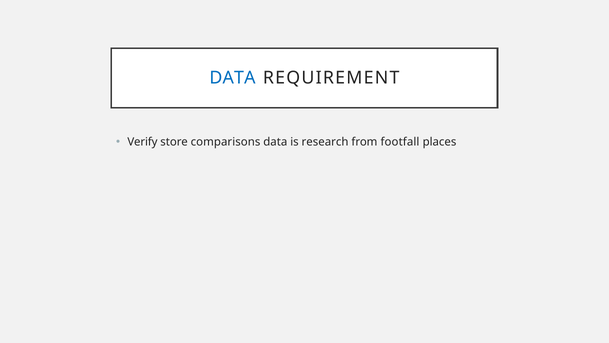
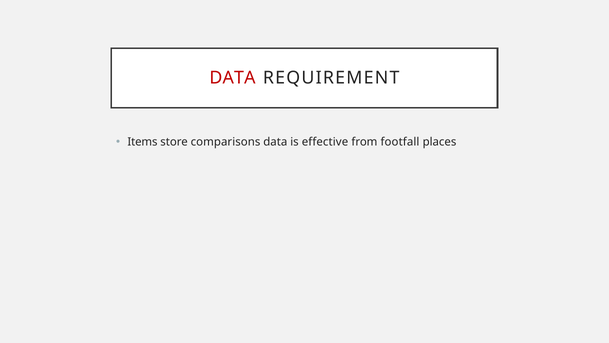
DATA colour: blue -> red (232, 78)
Verify: Verify -> Items (142, 142)
research: research -> effective (325, 142)
